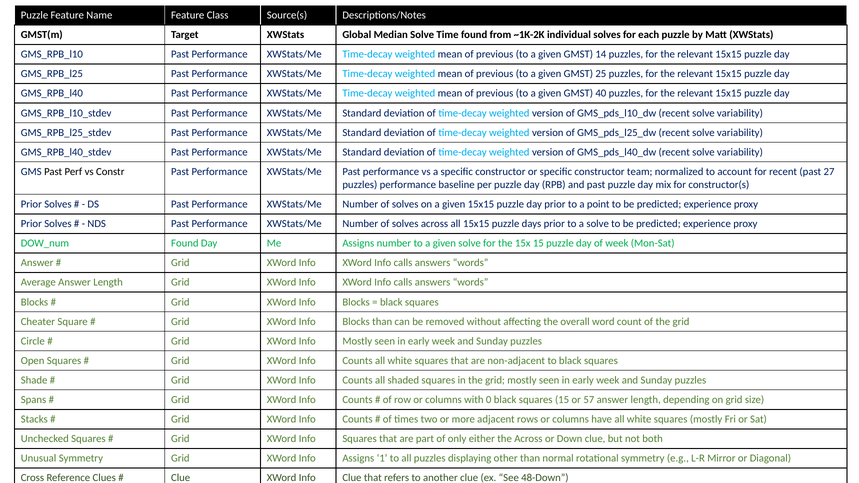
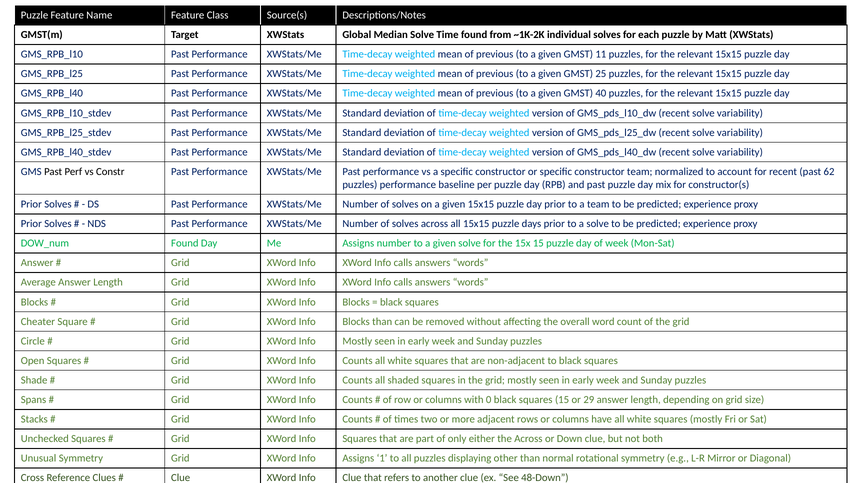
14: 14 -> 11 (601, 54)
27: 27 -> 62 (829, 172)
a point: point -> team (598, 204)
57: 57 -> 29 (589, 400)
